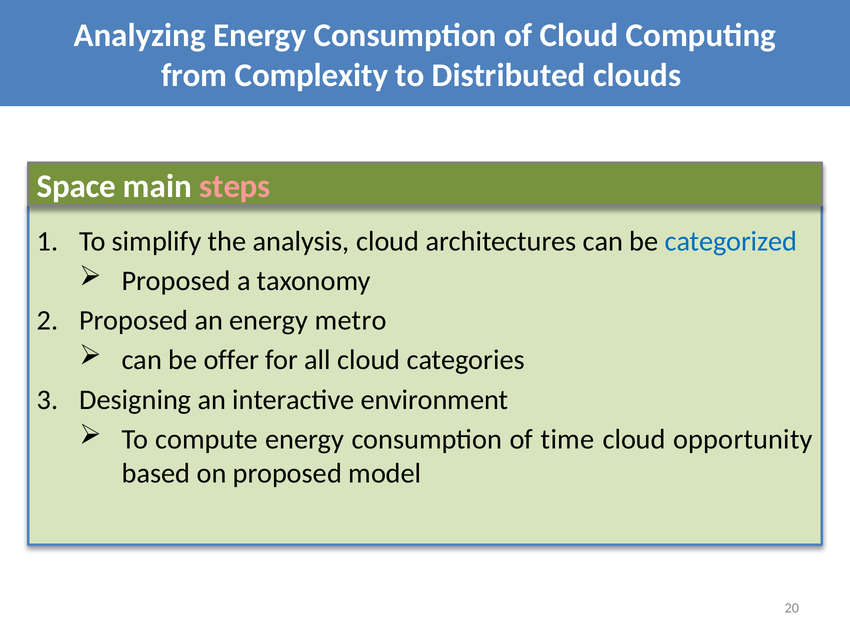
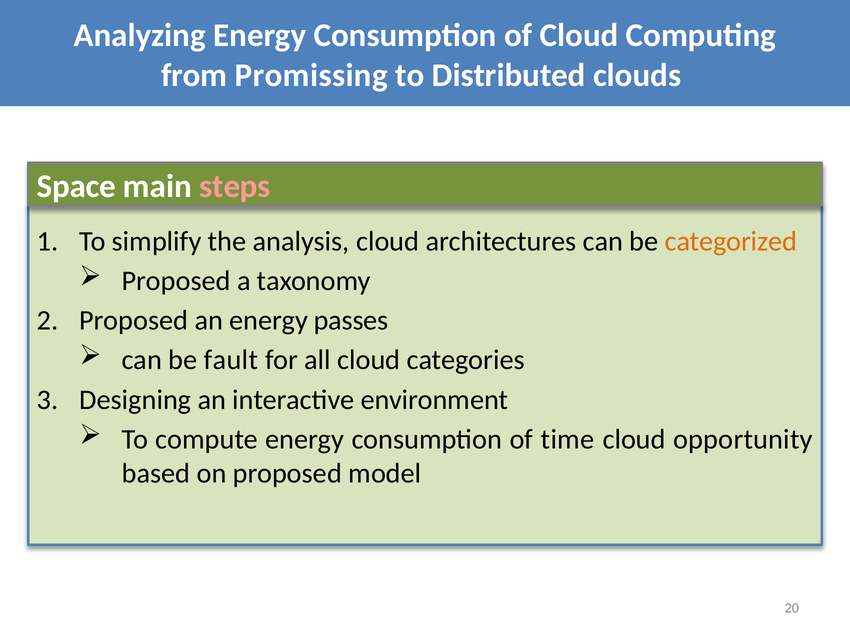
Complexity: Complexity -> Promissing (311, 75)
categorized colour: blue -> orange (731, 241)
metro: metro -> passes (351, 321)
offer: offer -> fault (231, 360)
